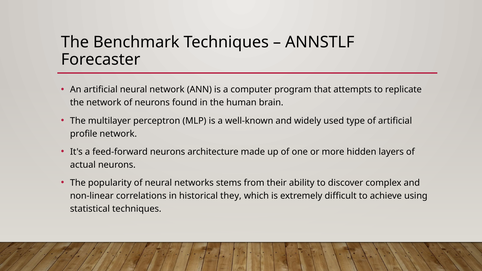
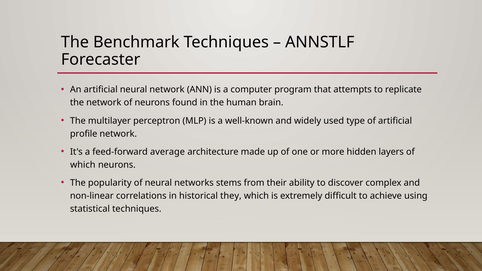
feed-forward neurons: neurons -> average (168, 152)
actual: actual -> which (83, 165)
